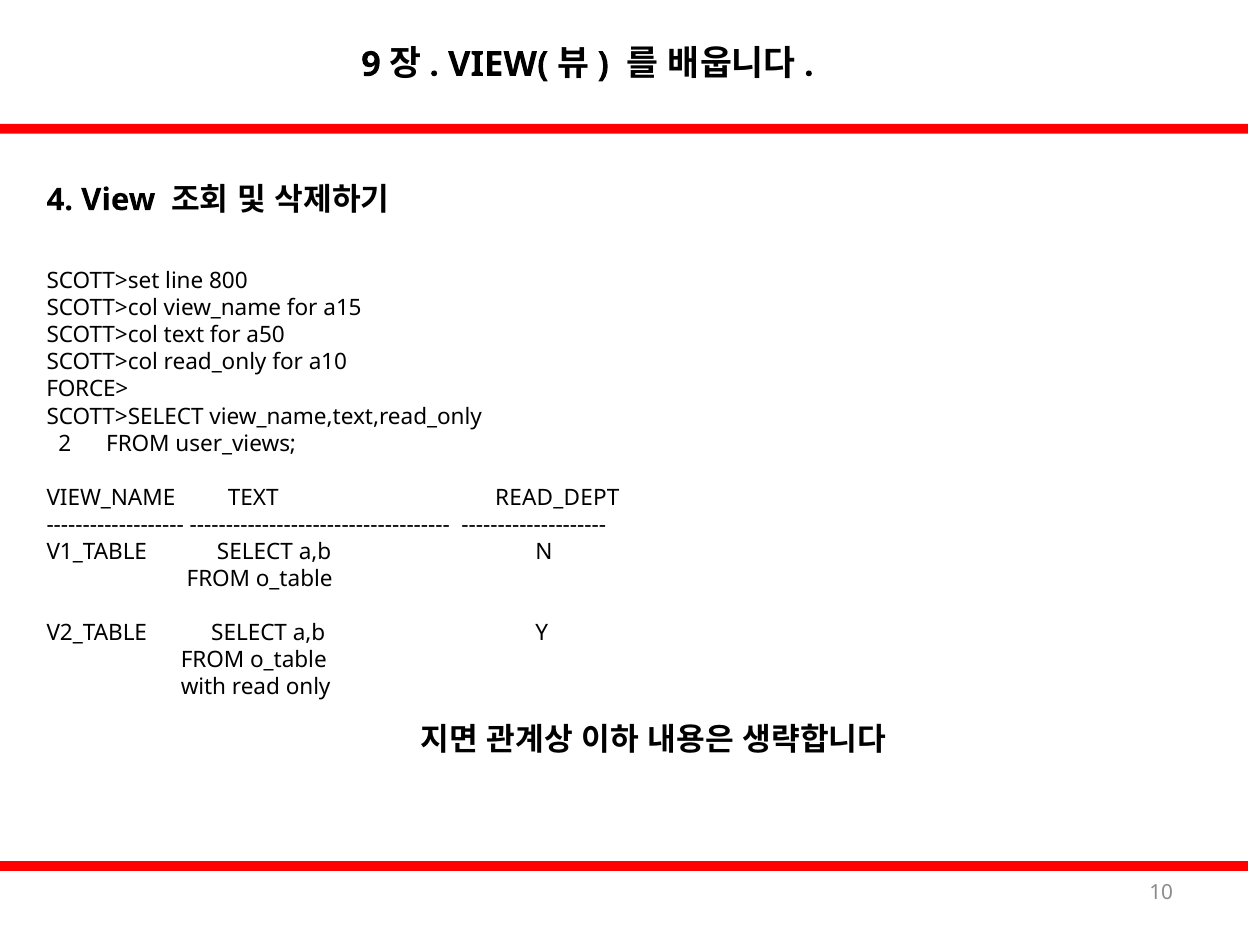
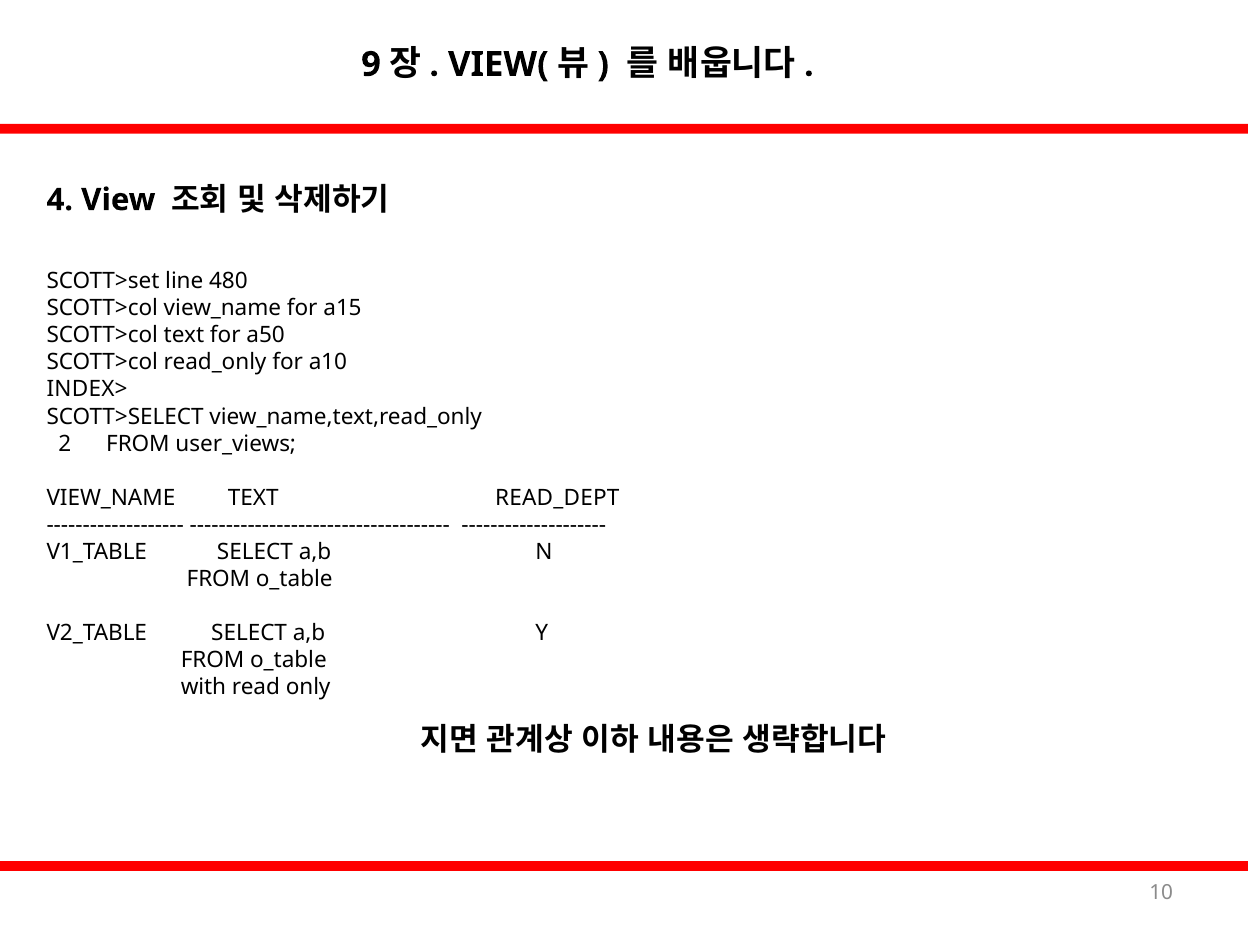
800: 800 -> 480 (228, 281)
FORCE>: FORCE> -> INDEX> (87, 390)
